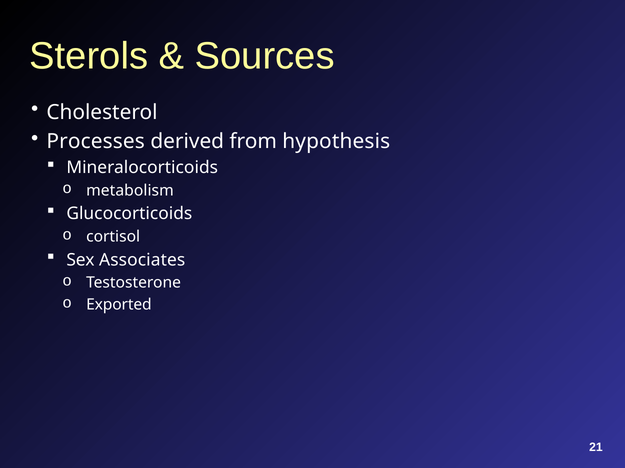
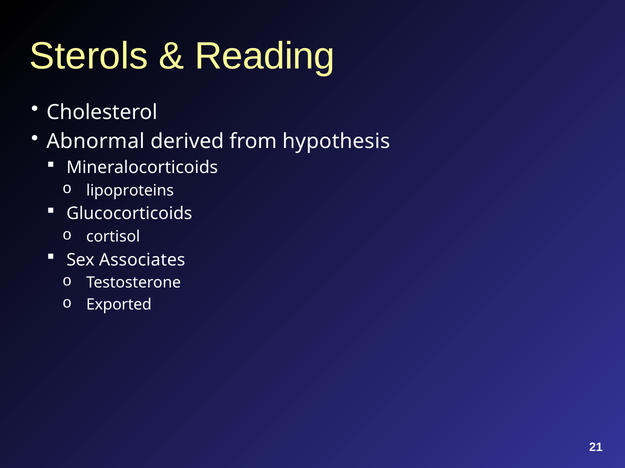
Sources: Sources -> Reading (265, 56)
Processes: Processes -> Abnormal (96, 142)
metabolism: metabolism -> lipoproteins (130, 191)
